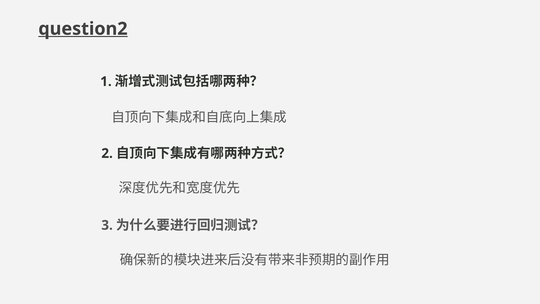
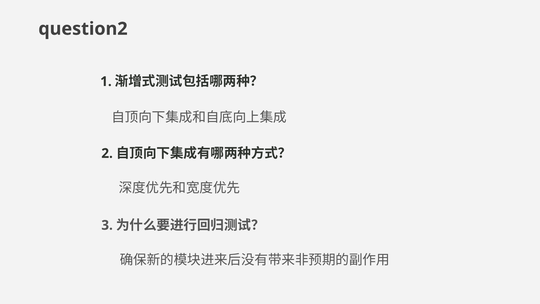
question2 underline: present -> none (83, 29)
